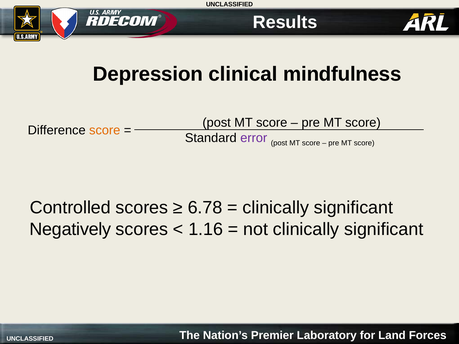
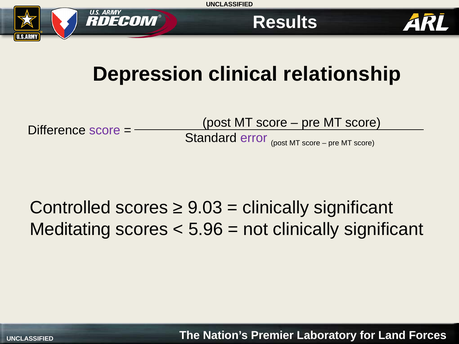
mindfulness: mindfulness -> relationship (342, 74)
score colour: orange -> purple (105, 130)
6.78: 6.78 -> 9.03 (205, 208)
Negatively: Negatively -> Meditating (70, 229)
1.16: 1.16 -> 5.96 (206, 229)
